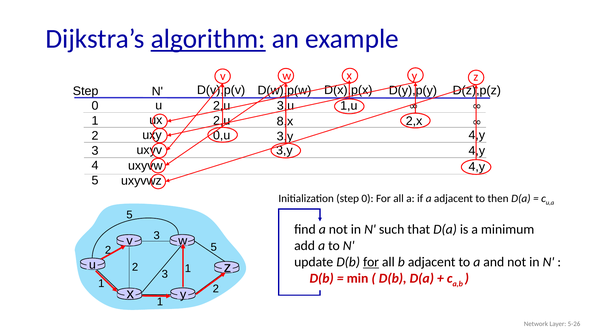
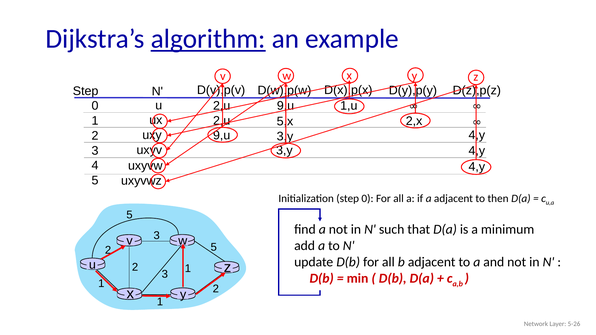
3,u: 3,u -> 9,u (286, 106)
8,x: 8,x -> 5,x (285, 122)
0,u: 0,u -> 9,u (222, 136)
for underline: present -> none (371, 262)
